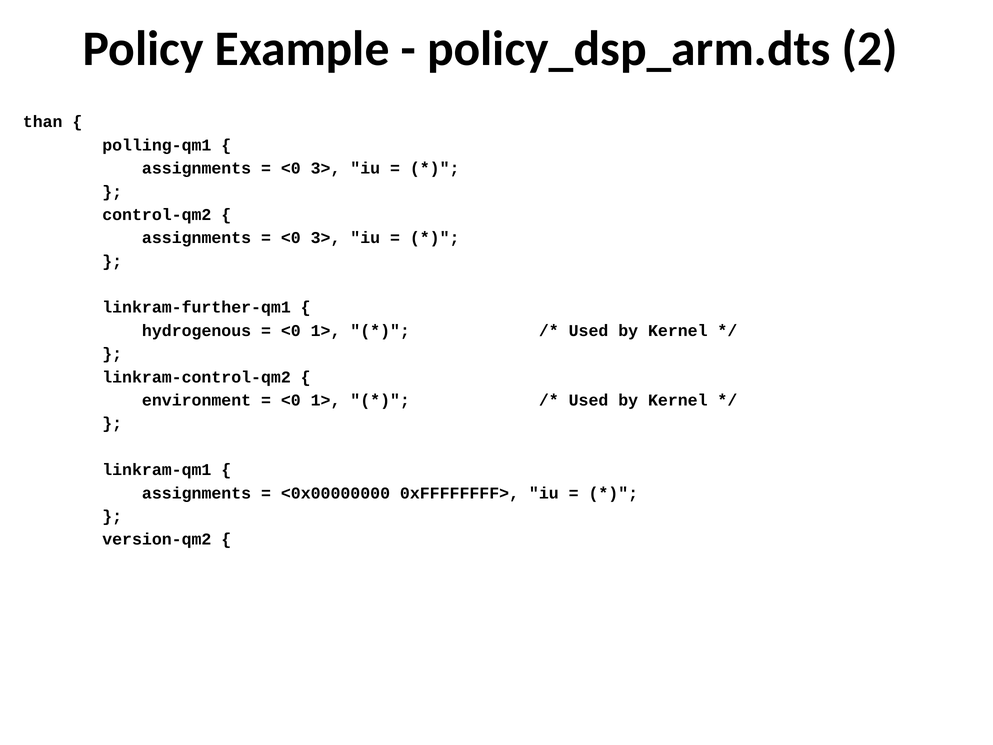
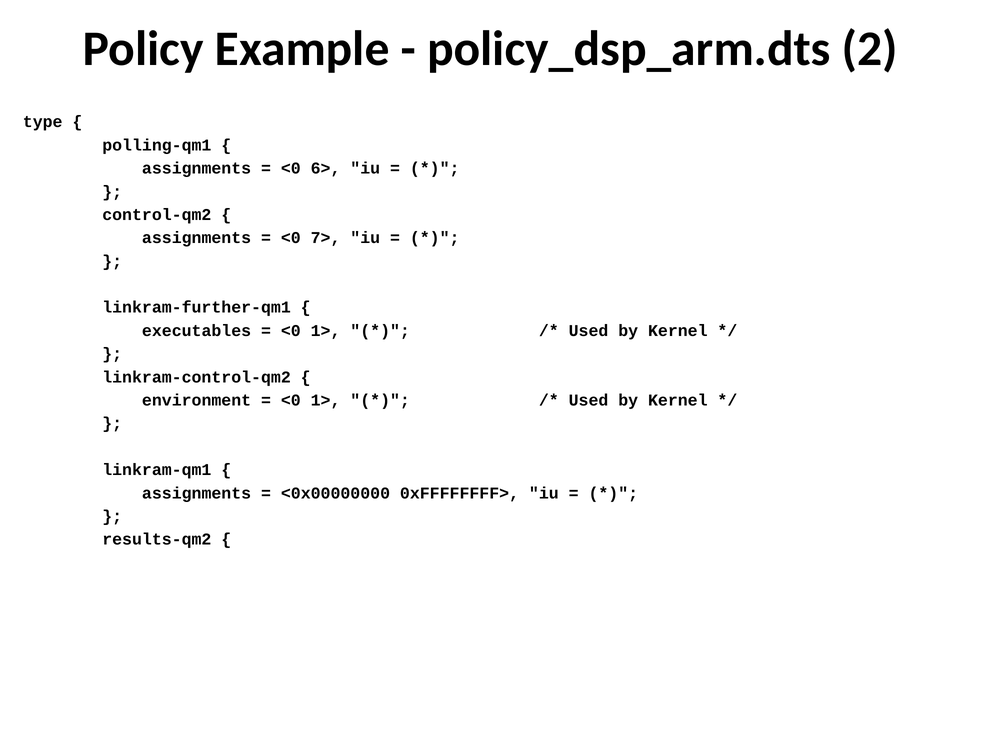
than: than -> type (43, 122)
3>: 3> -> 6> (326, 168)
3>: 3> -> 7> (326, 238)
hydrogenous: hydrogenous -> executables (197, 331)
version-qm2: version-qm2 -> results-qm2 (157, 539)
